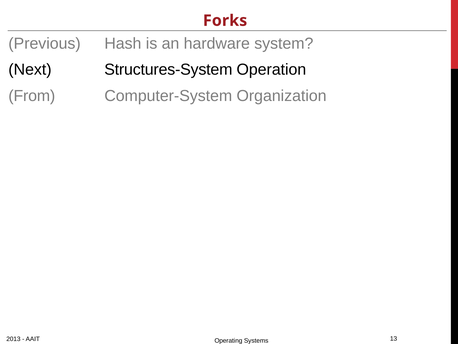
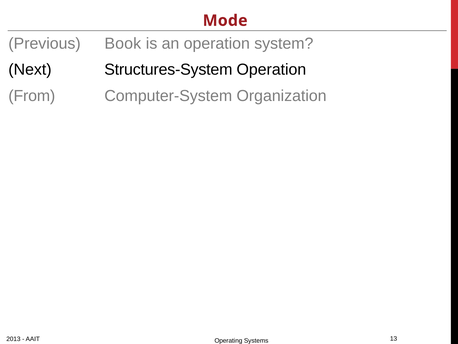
Forks: Forks -> Mode (225, 21)
Hash: Hash -> Book (123, 43)
an hardware: hardware -> operation (217, 43)
